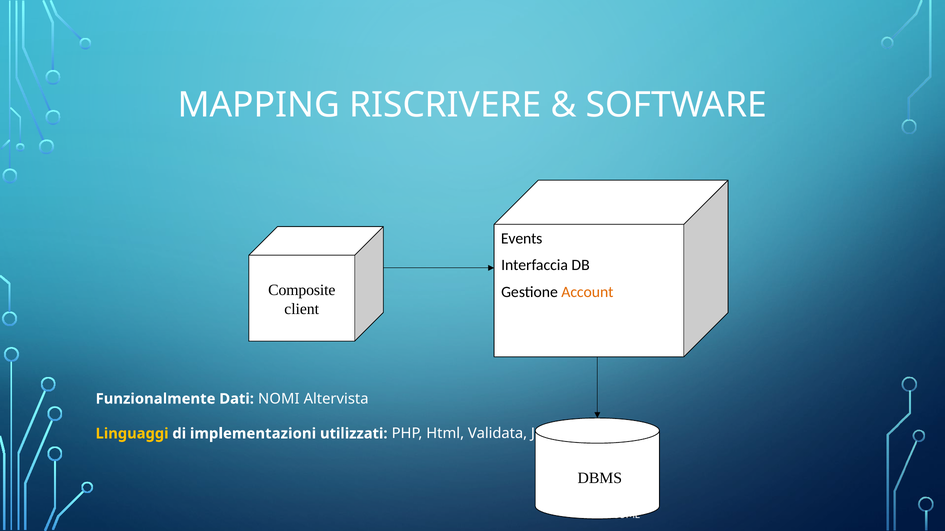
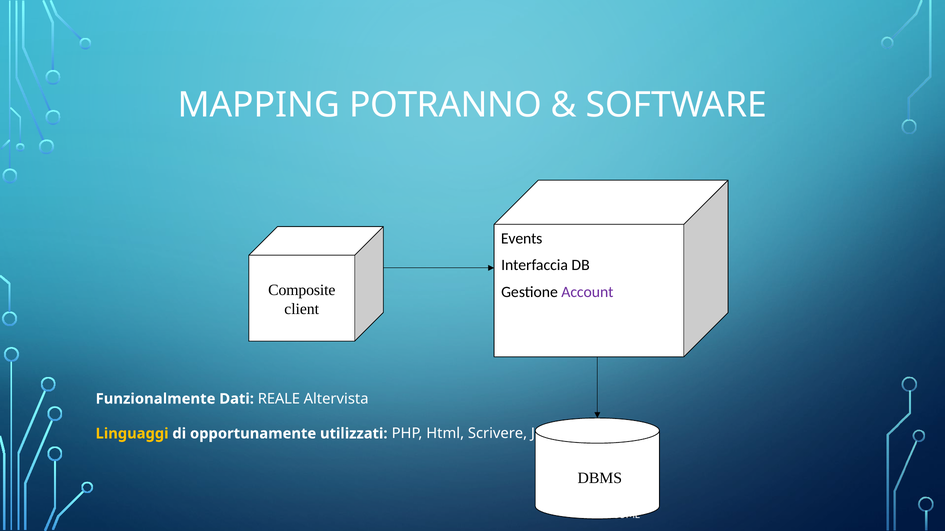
RISCRIVERE: RISCRIVERE -> POTRANNO (445, 105)
Account colour: orange -> purple (587, 292)
NOMI: NOMI -> REALE (279, 399)
implementazioni: implementazioni -> opportunamente (253, 434)
Validata: Validata -> Scrivere (498, 434)
